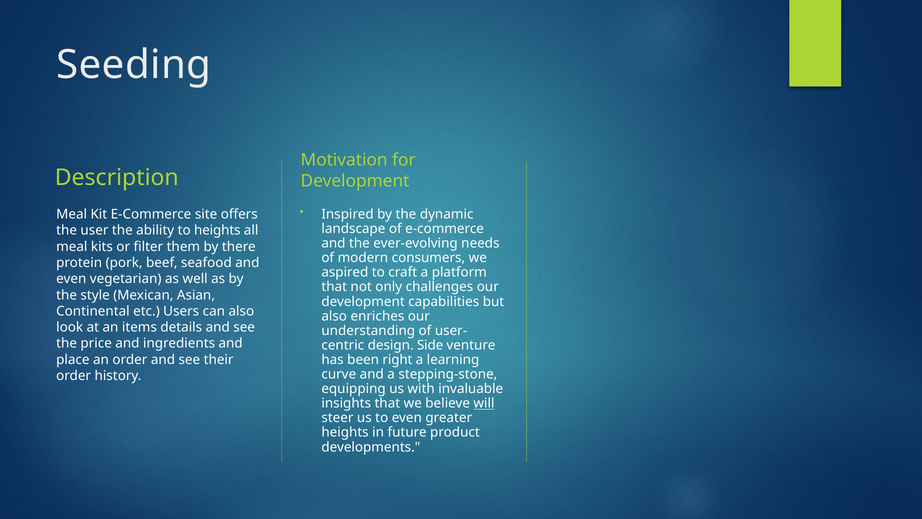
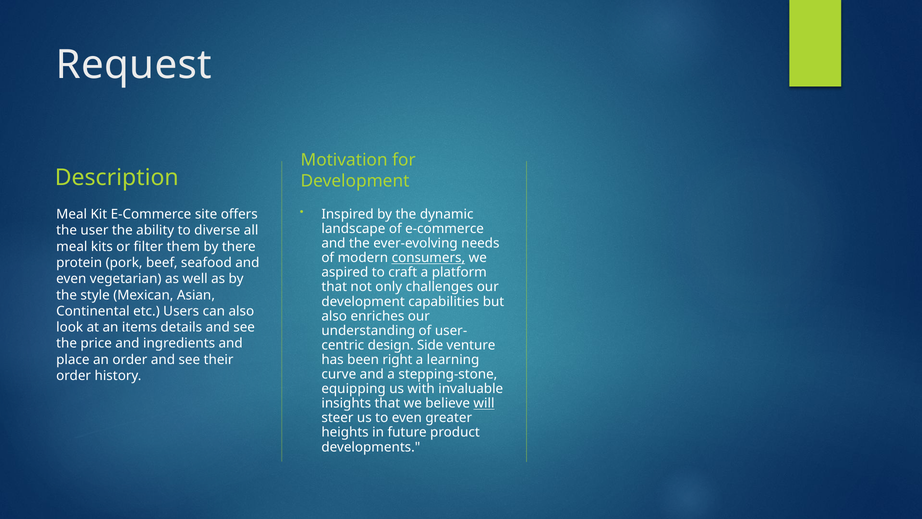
Seeding: Seeding -> Request (134, 65)
to heights: heights -> diverse (217, 230)
consumers underline: none -> present (428, 258)
